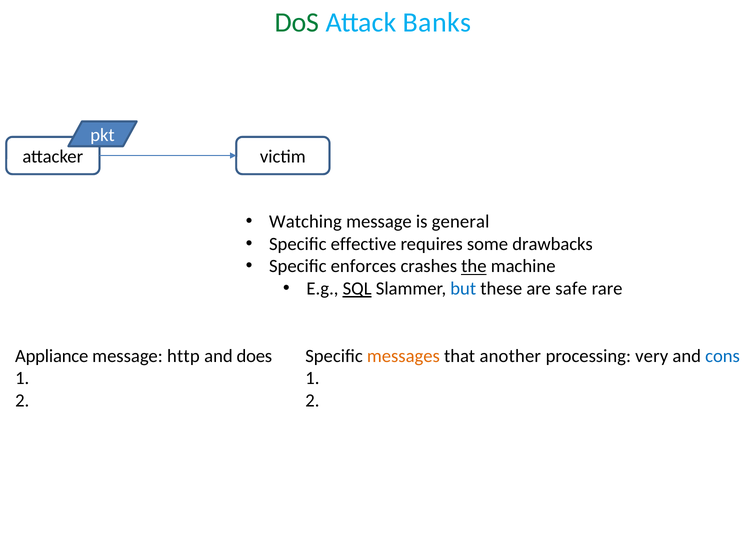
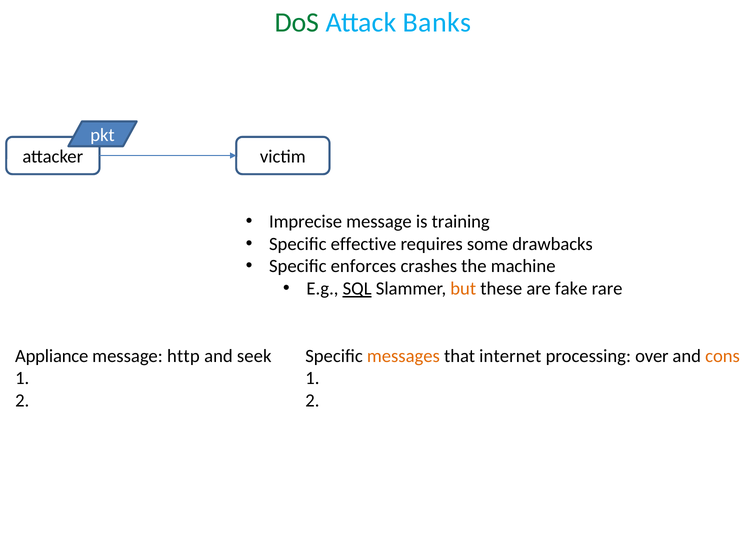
Watching: Watching -> Imprecise (306, 221)
general: general -> training (461, 221)
the underline: present -> none (474, 266)
but colour: blue -> orange (463, 288)
safe: safe -> fake (571, 288)
does: does -> seek (254, 356)
another: another -> internet (510, 356)
very: very -> over (652, 356)
cons colour: blue -> orange (723, 356)
